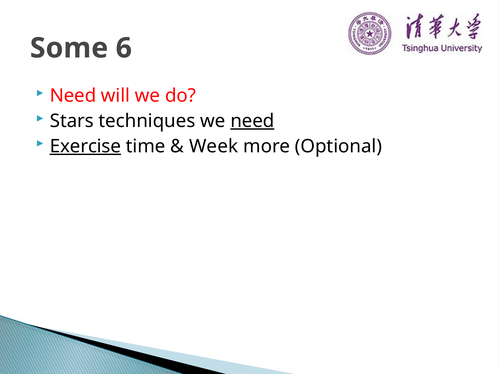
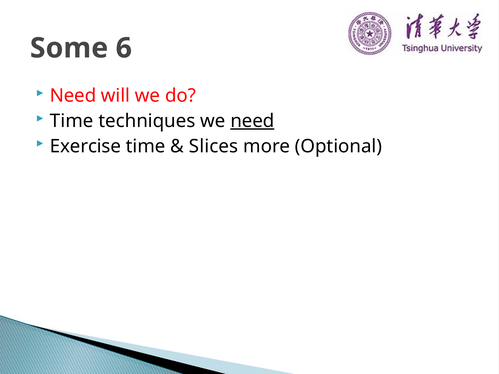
Stars: Stars -> Time (72, 121)
Exercise underline: present -> none (85, 146)
Week: Week -> Slices (214, 146)
